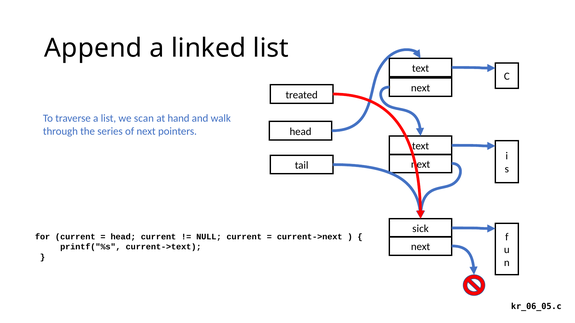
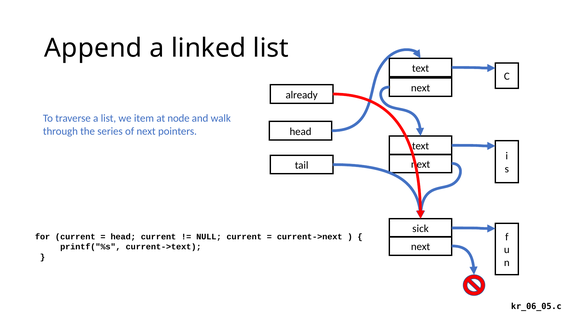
treated: treated -> already (302, 95)
scan: scan -> item (144, 118)
hand: hand -> node (179, 118)
